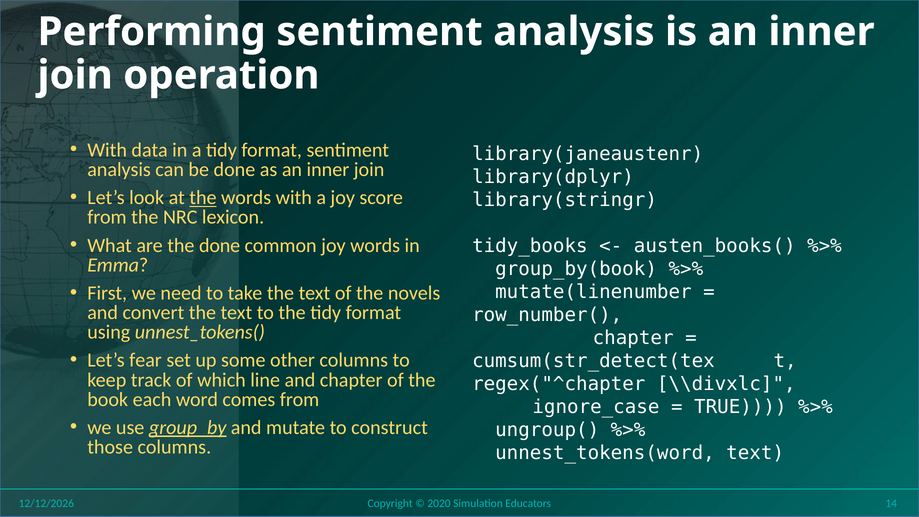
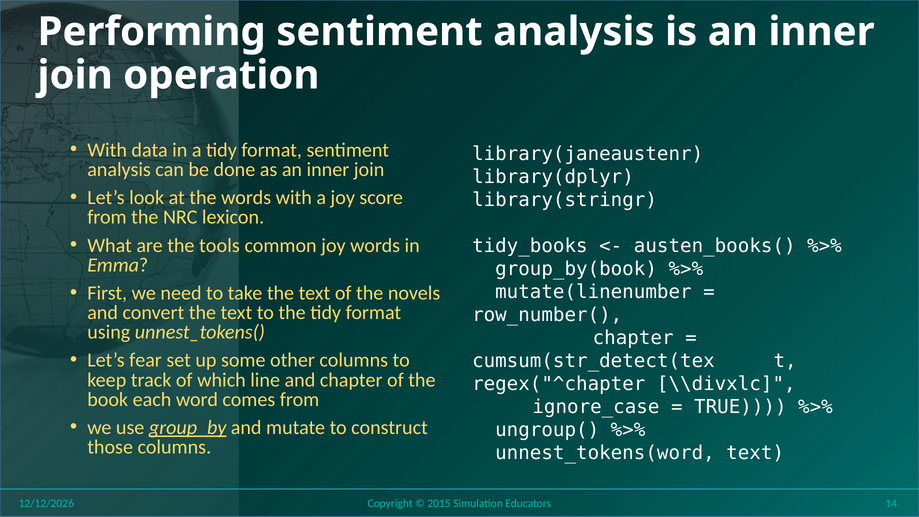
the underline: present -> none (203, 198)
the done: done -> tools (219, 245)
2020: 2020 -> 2015 (439, 503)
